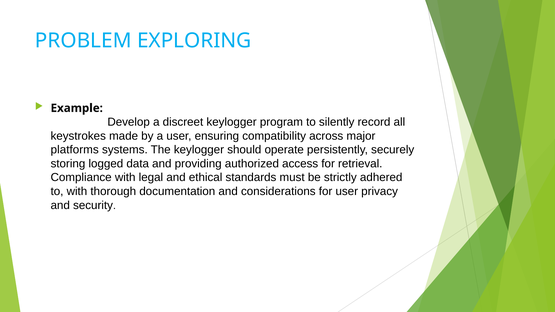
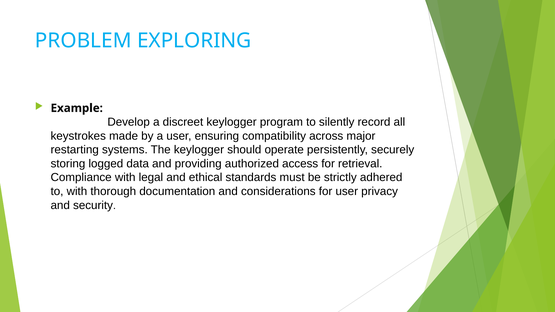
platforms: platforms -> restarting (75, 150)
